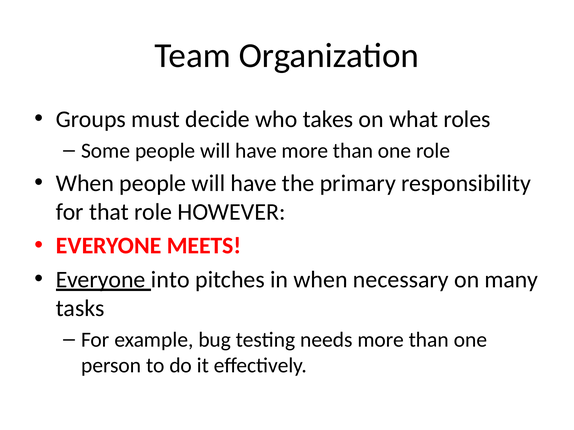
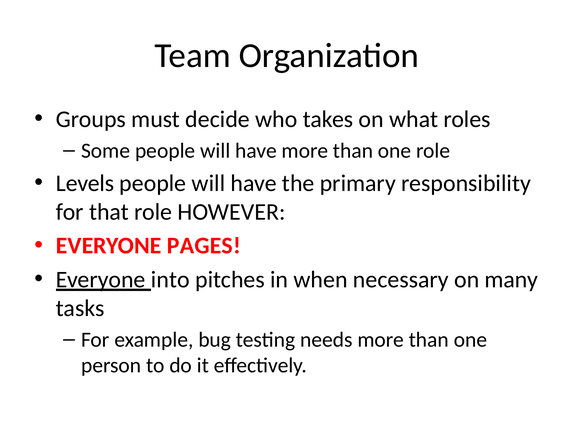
When: When -> Levels (85, 183)
MEETS: MEETS -> PAGES (204, 246)
